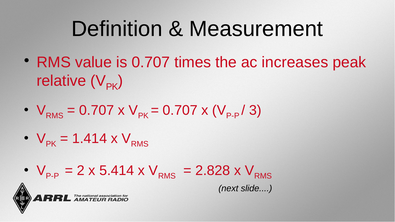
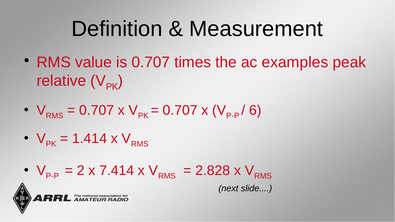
increases: increases -> examples (295, 62)
3: 3 -> 6 (255, 110)
5.414: 5.414 -> 7.414 (117, 171)
